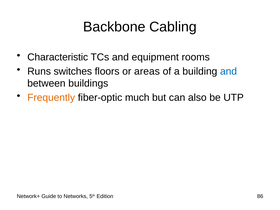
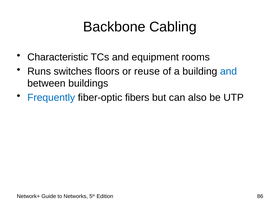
areas: areas -> reuse (147, 71)
Frequently colour: orange -> blue (51, 98)
much: much -> fibers (137, 98)
